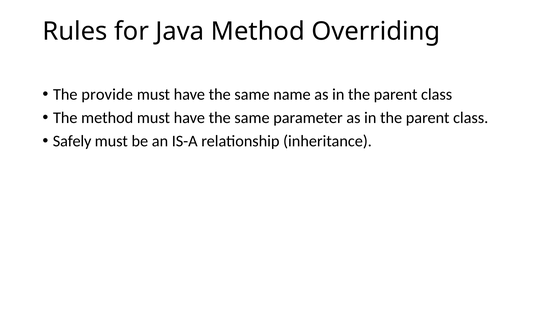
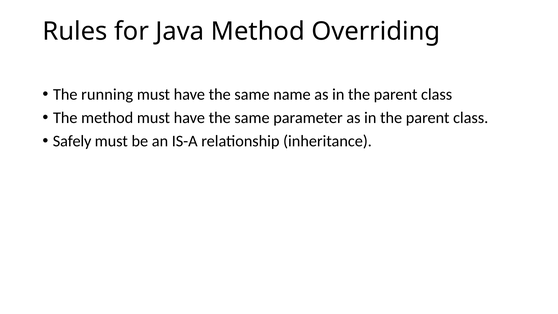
provide: provide -> running (107, 94)
